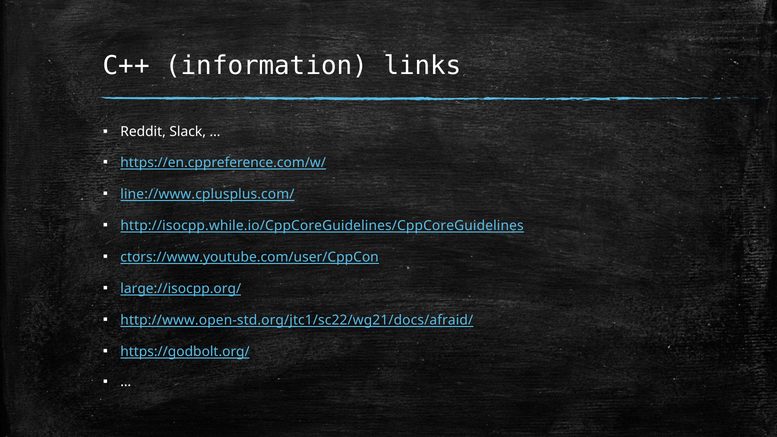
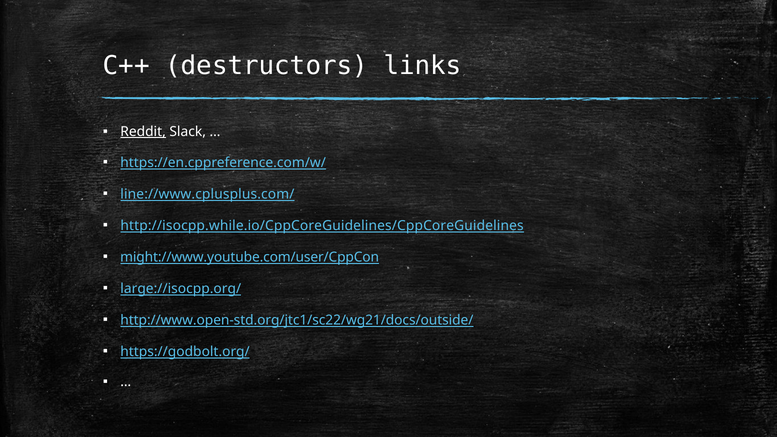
information: information -> destructors (267, 65)
Reddit underline: none -> present (143, 132)
ctors://www.youtube.com/user/CppCon: ctors://www.youtube.com/user/CppCon -> might://www.youtube.com/user/CppCon (250, 257)
http://www.open-std.org/jtc1/sc22/wg21/docs/afraid/: http://www.open-std.org/jtc1/sc22/wg21/docs/afraid/ -> http://www.open-std.org/jtc1/sc22/wg21/docs/outside/ (297, 320)
